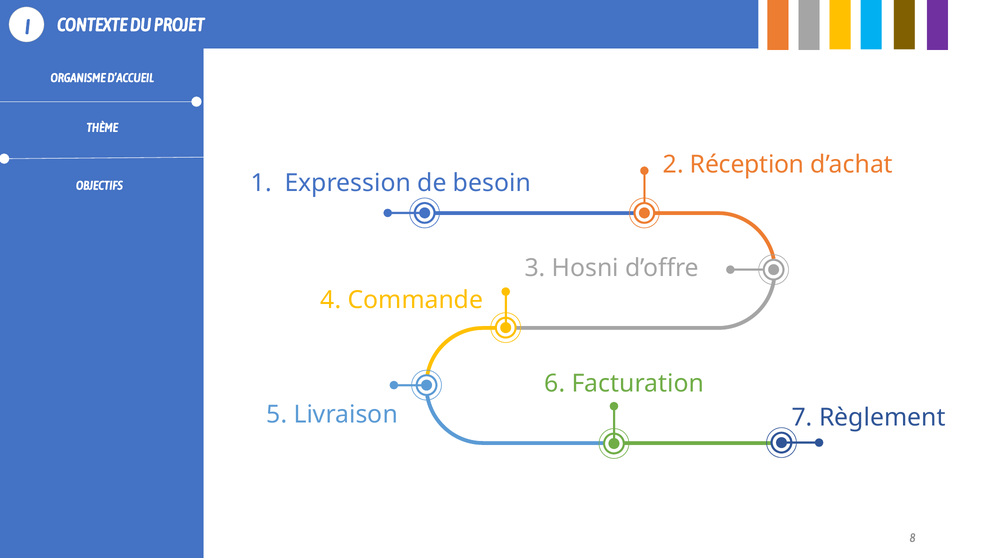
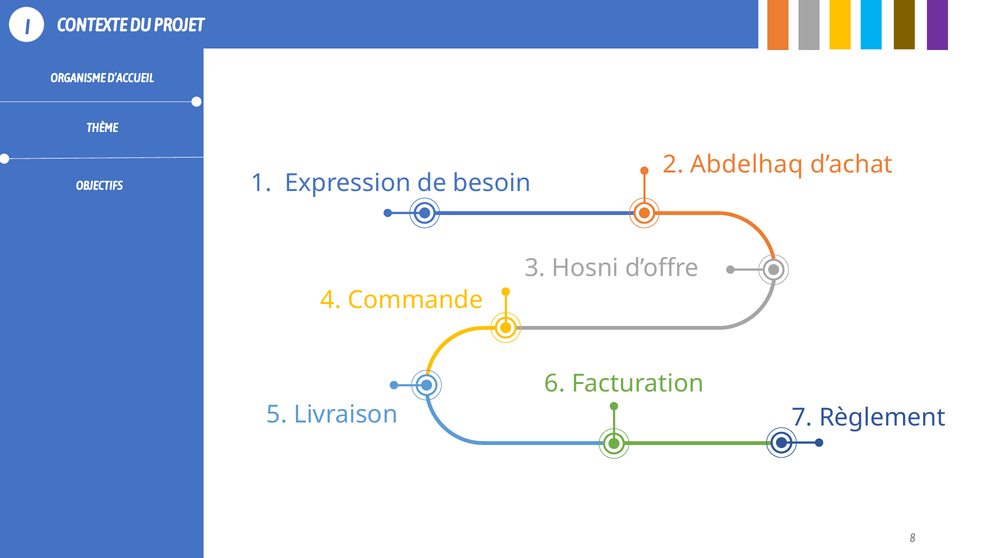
Réception: Réception -> Abdelhaq (747, 164)
